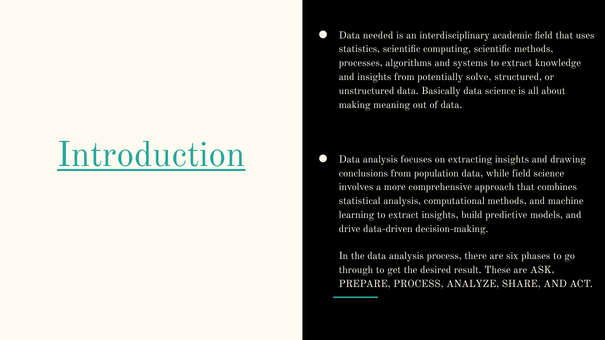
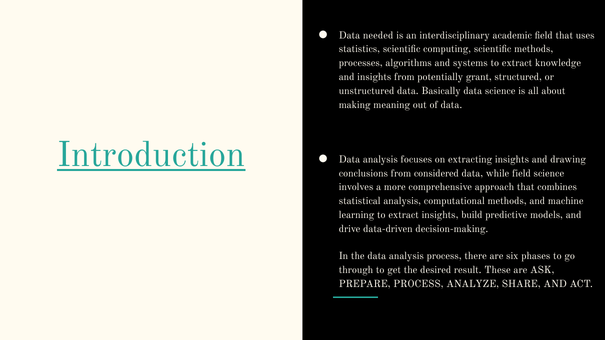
solve: solve -> grant (479, 77)
population: population -> considered (436, 173)
